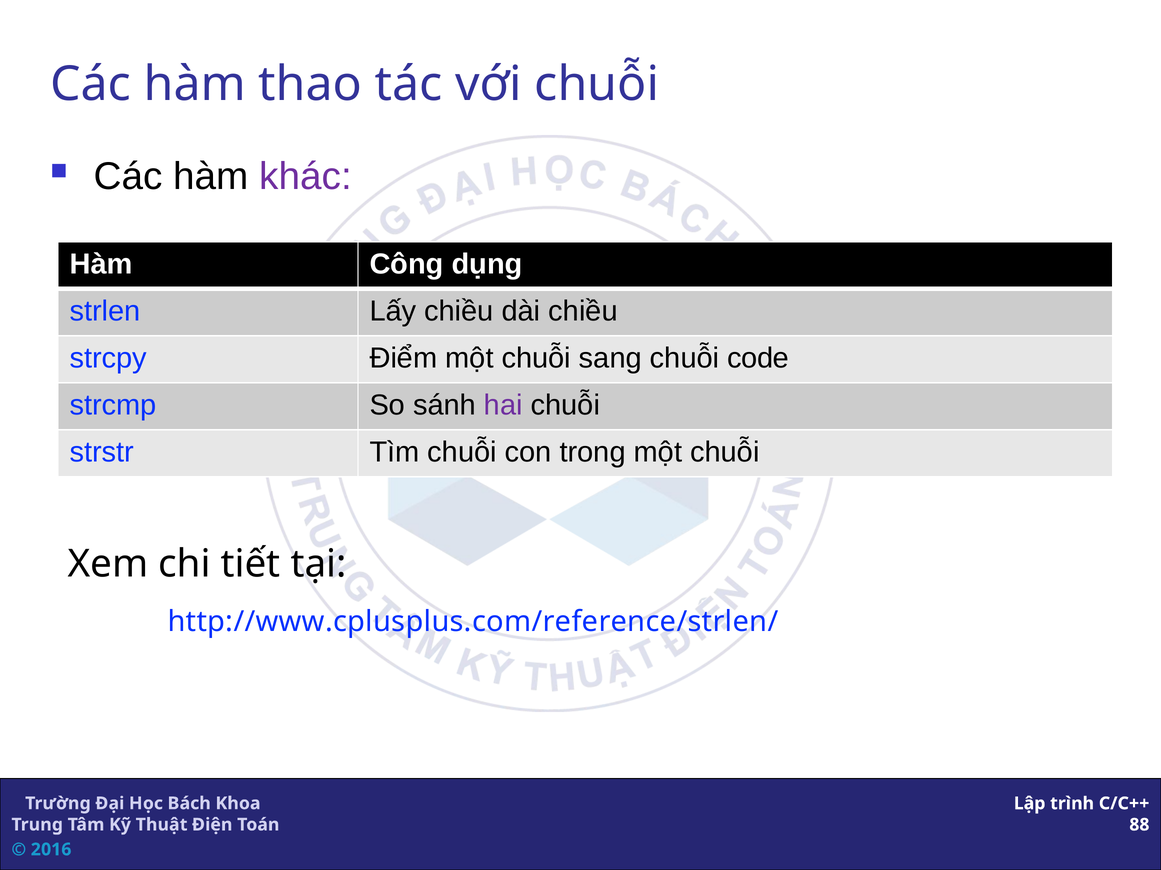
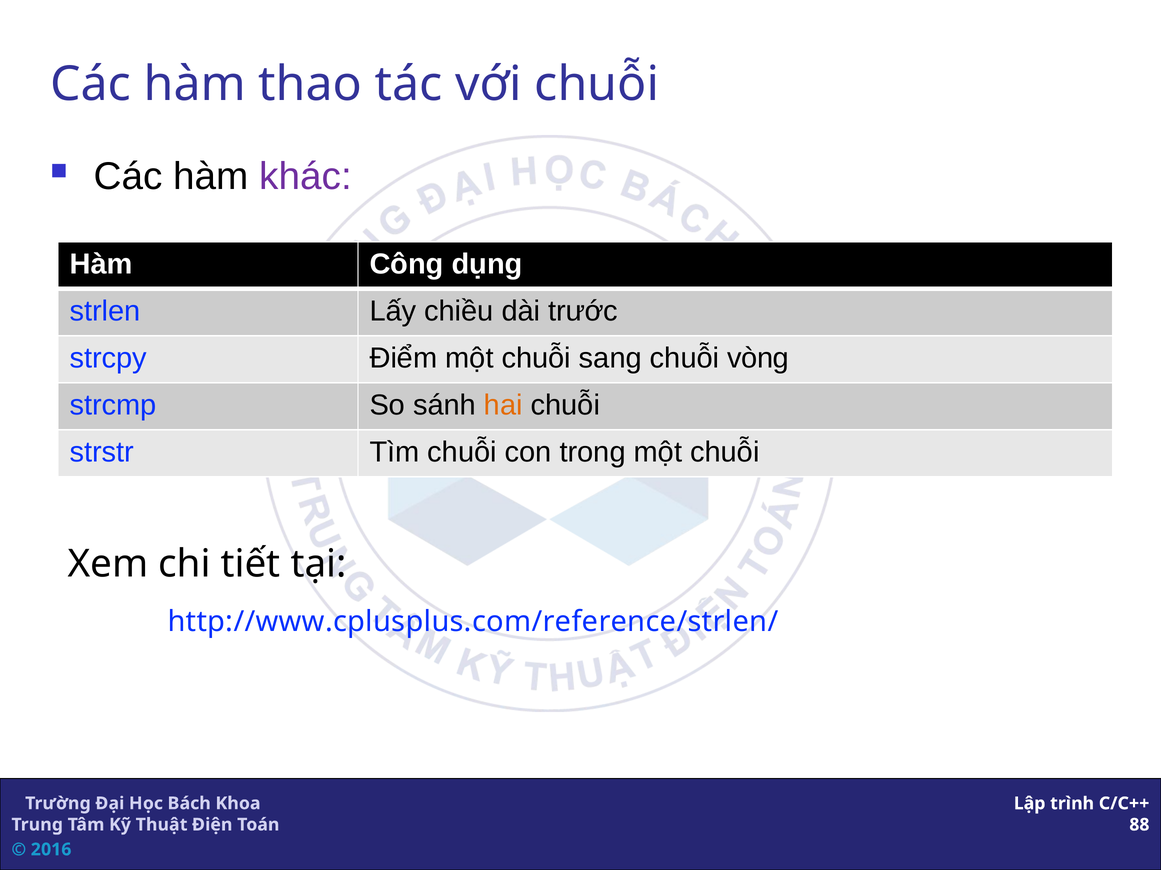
dài chiều: chiều -> trước (583, 312)
code: code -> vòng (758, 359)
hai colour: purple -> orange (503, 406)
